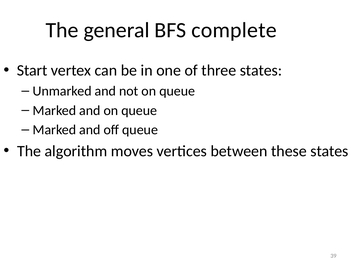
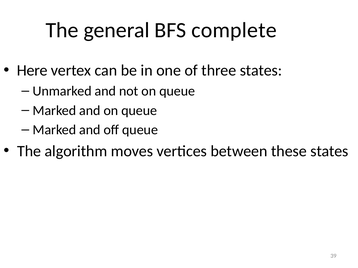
Start: Start -> Here (32, 71)
